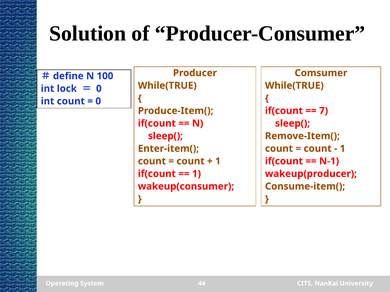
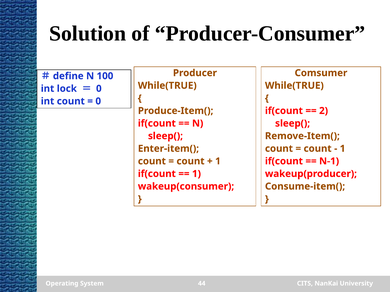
7: 7 -> 2 (324, 111)
